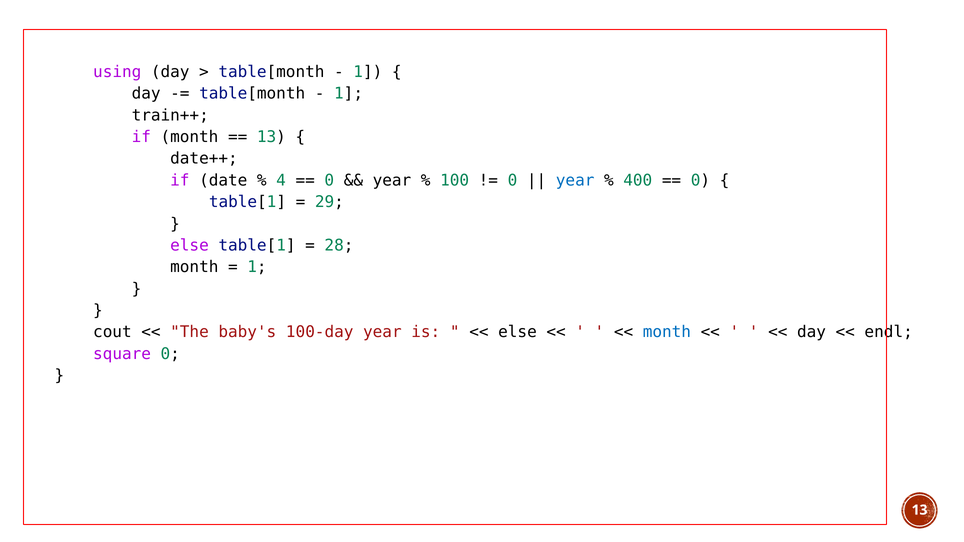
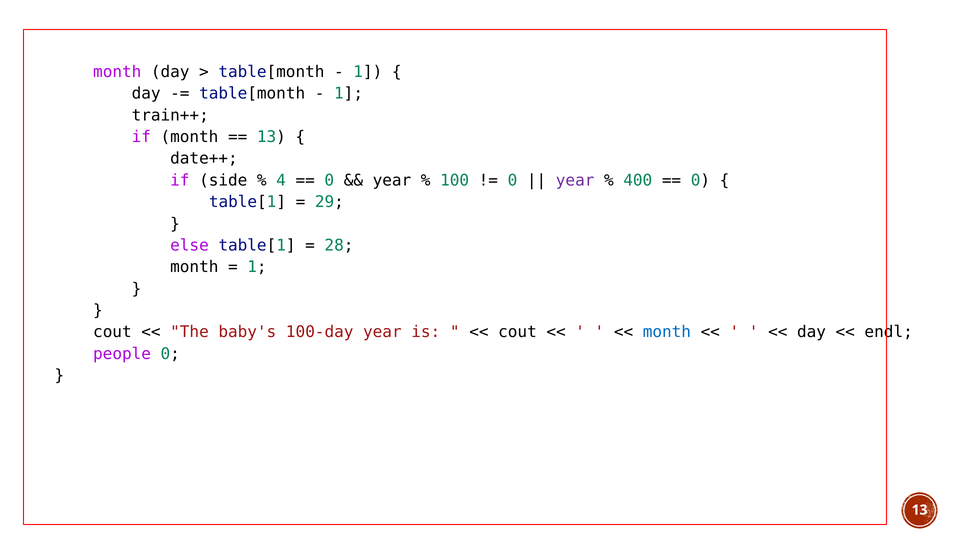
using: using -> month (117, 72)
date: date -> side (223, 180)
year colour: blue -> purple (575, 180)
else: else -> cout (518, 332)
square: square -> people (122, 354)
